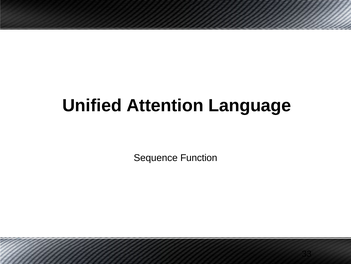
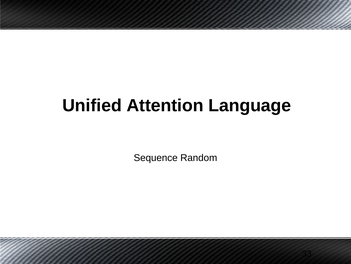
Function: Function -> Random (199, 157)
